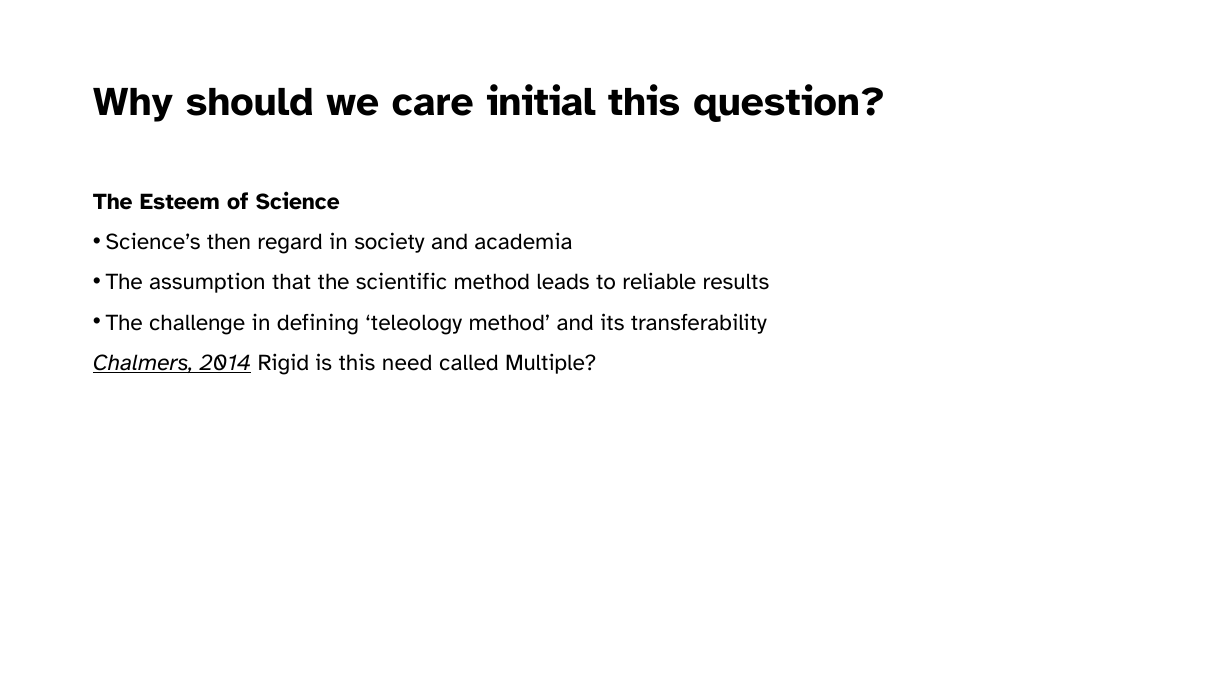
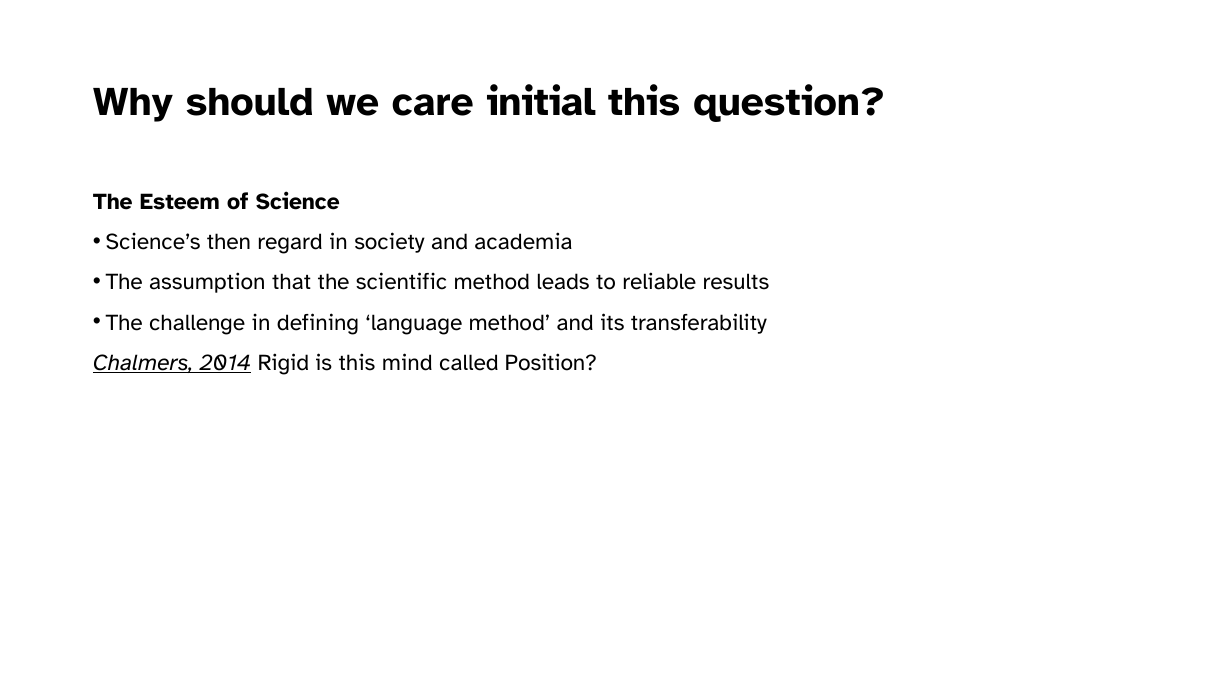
teleology: teleology -> language (414, 322)
need: need -> mind (407, 362)
Multiple: Multiple -> Position (551, 362)
